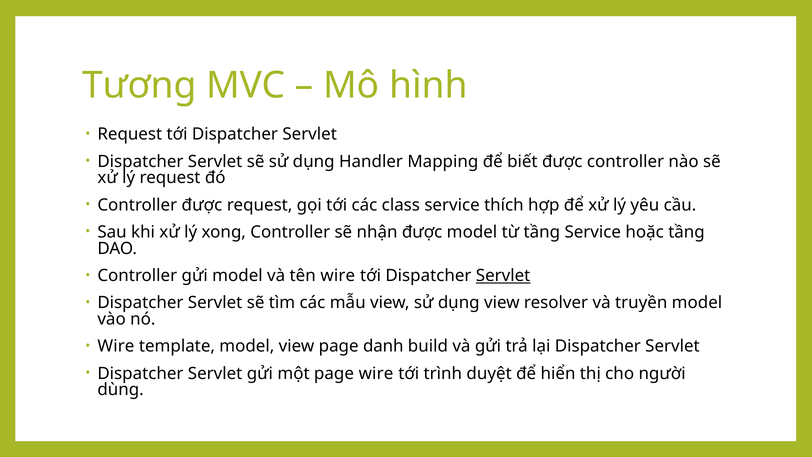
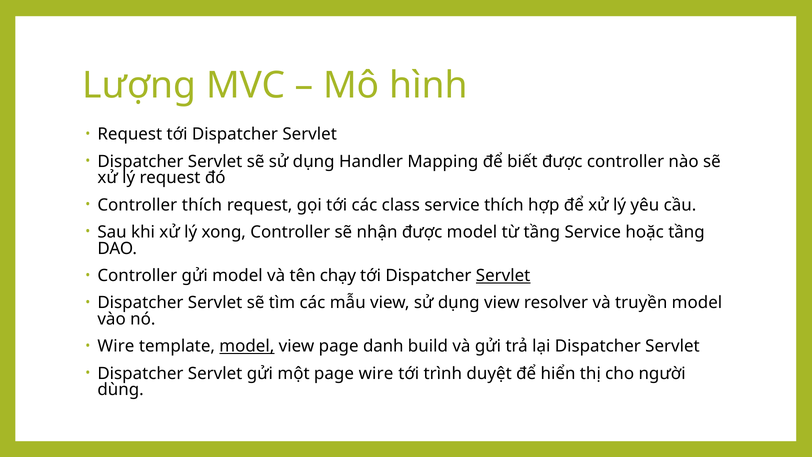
Tương: Tương -> Lượng (139, 86)
Controller được: được -> thích (202, 205)
tên wire: wire -> chạy (338, 276)
model underline: none -> present (247, 346)
